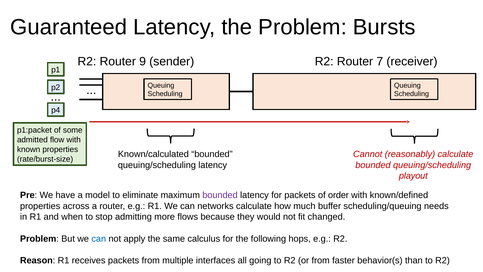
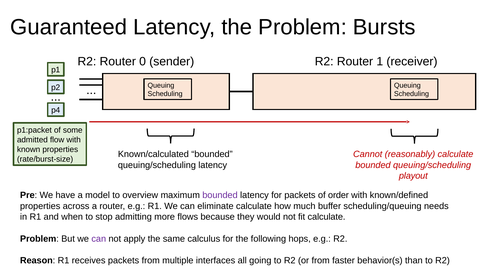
9: 9 -> 0 (143, 61)
7: 7 -> 1 (380, 61)
eliminate: eliminate -> overview (140, 195)
networks: networks -> eliminate (215, 206)
fit changed: changed -> calculate (327, 217)
can colour: blue -> purple (99, 238)
